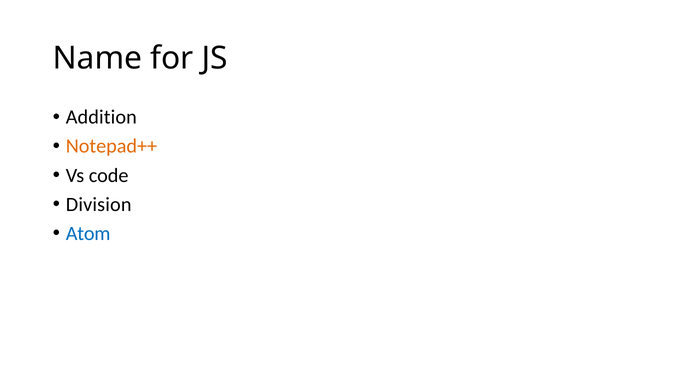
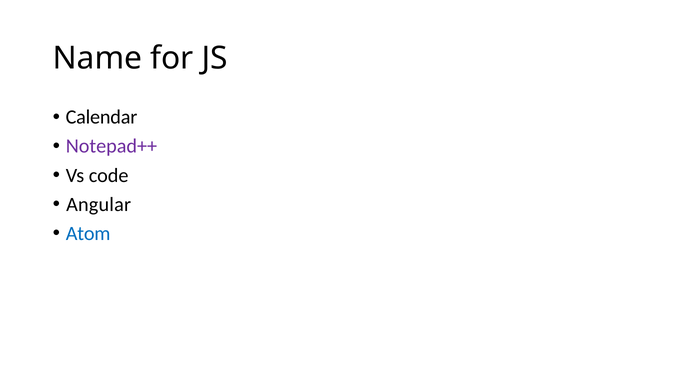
Addition: Addition -> Calendar (101, 117)
Notepad++ colour: orange -> purple (111, 146)
Division: Division -> Angular (99, 204)
